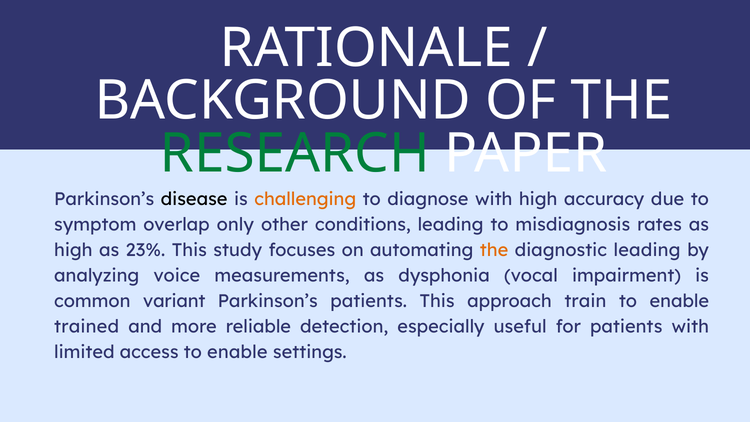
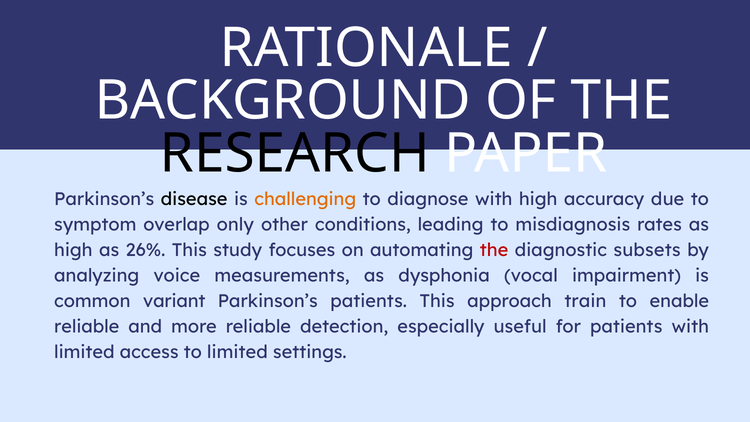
RESEARCH colour: green -> black (295, 153)
23%: 23% -> 26% (146, 250)
the colour: orange -> red (494, 250)
diagnostic leading: leading -> subsets (647, 250)
trained: trained -> reliable (87, 327)
access to enable: enable -> limited (237, 352)
